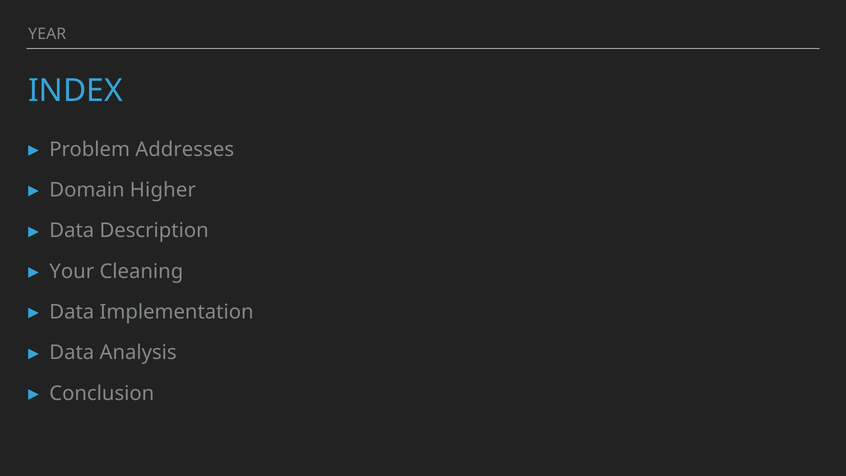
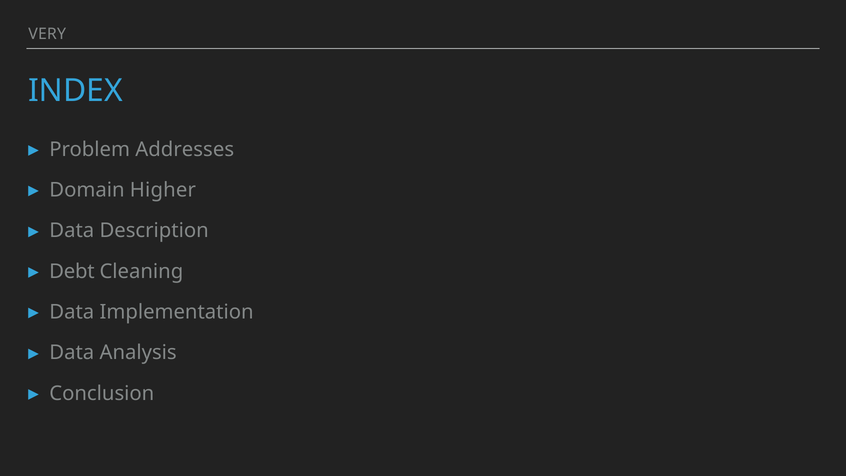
YEAR: YEAR -> VERY (47, 34)
Your: Your -> Debt (72, 271)
